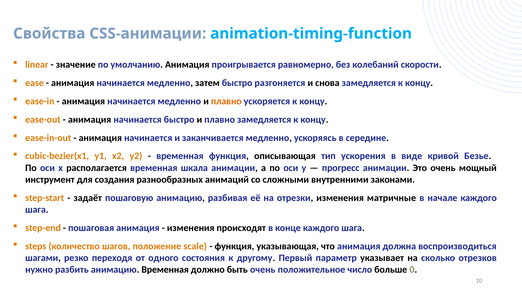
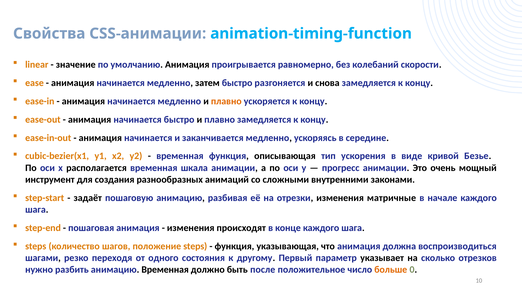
положение scale: scale -> steps (195, 246)
быть очень: очень -> после (263, 269)
больше colour: black -> orange (391, 269)
